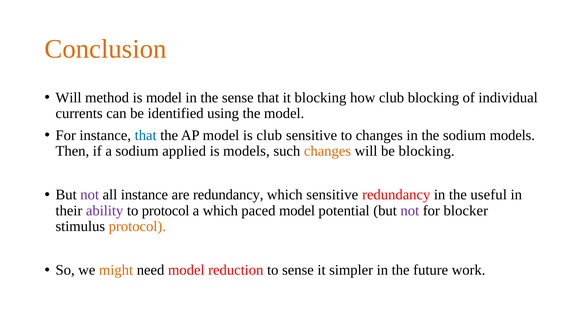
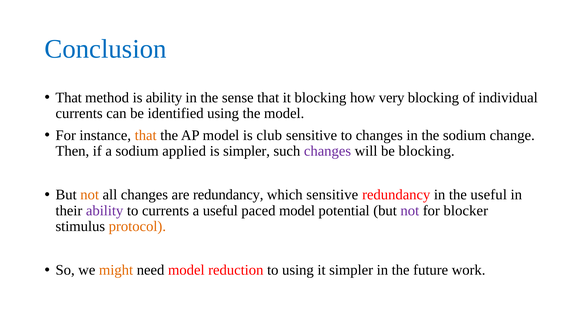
Conclusion colour: orange -> blue (106, 49)
Will: Will -> That (69, 98)
is model: model -> ability (164, 98)
how club: club -> very (392, 98)
that colour: blue -> orange (146, 135)
sodium models: models -> change (512, 135)
is models: models -> simpler (247, 151)
changes colour: orange -> purple (328, 151)
not colour: purple -> orange (90, 195)
all instance: instance -> changes (144, 195)
to protocol: protocol -> currents (166, 211)
a which: which -> useful (220, 211)
to sense: sense -> using (298, 270)
